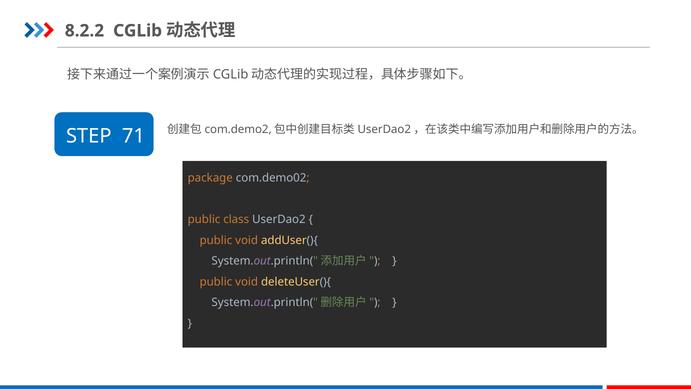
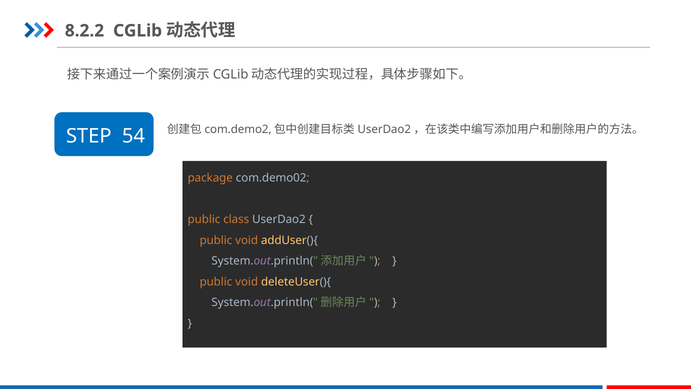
71: 71 -> 54 (134, 136)
